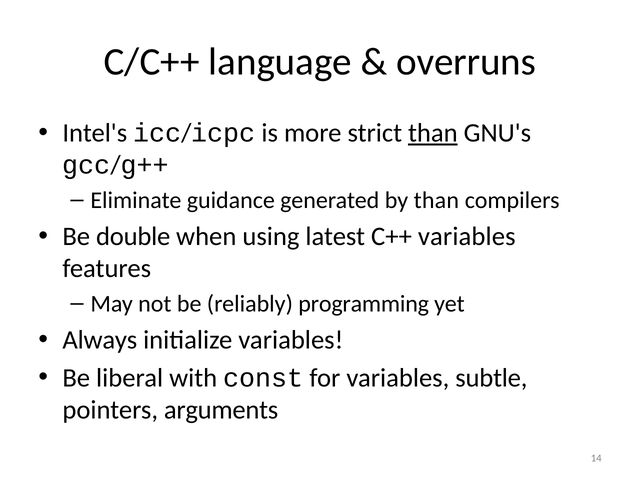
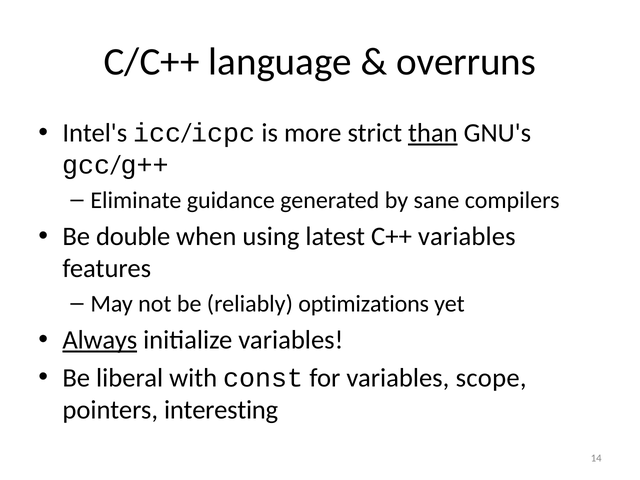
by than: than -> sane (436, 200)
programming: programming -> optimizations (364, 304)
Always underline: none -> present (100, 340)
subtle: subtle -> scope (491, 378)
arguments: arguments -> interesting (221, 410)
